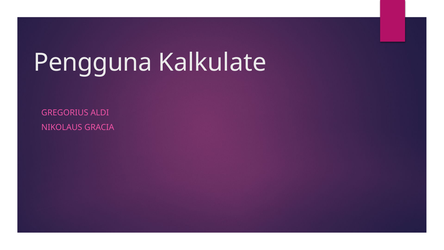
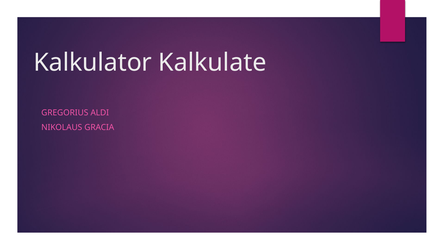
Pengguna: Pengguna -> Kalkulator (93, 63)
